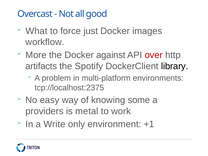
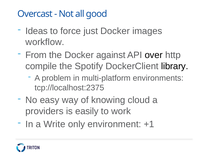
What: What -> Ideas (37, 31)
More: More -> From (36, 55)
over colour: red -> black (154, 55)
artifacts: artifacts -> compile (41, 66)
some: some -> cloud (139, 100)
metal: metal -> easily (87, 111)
